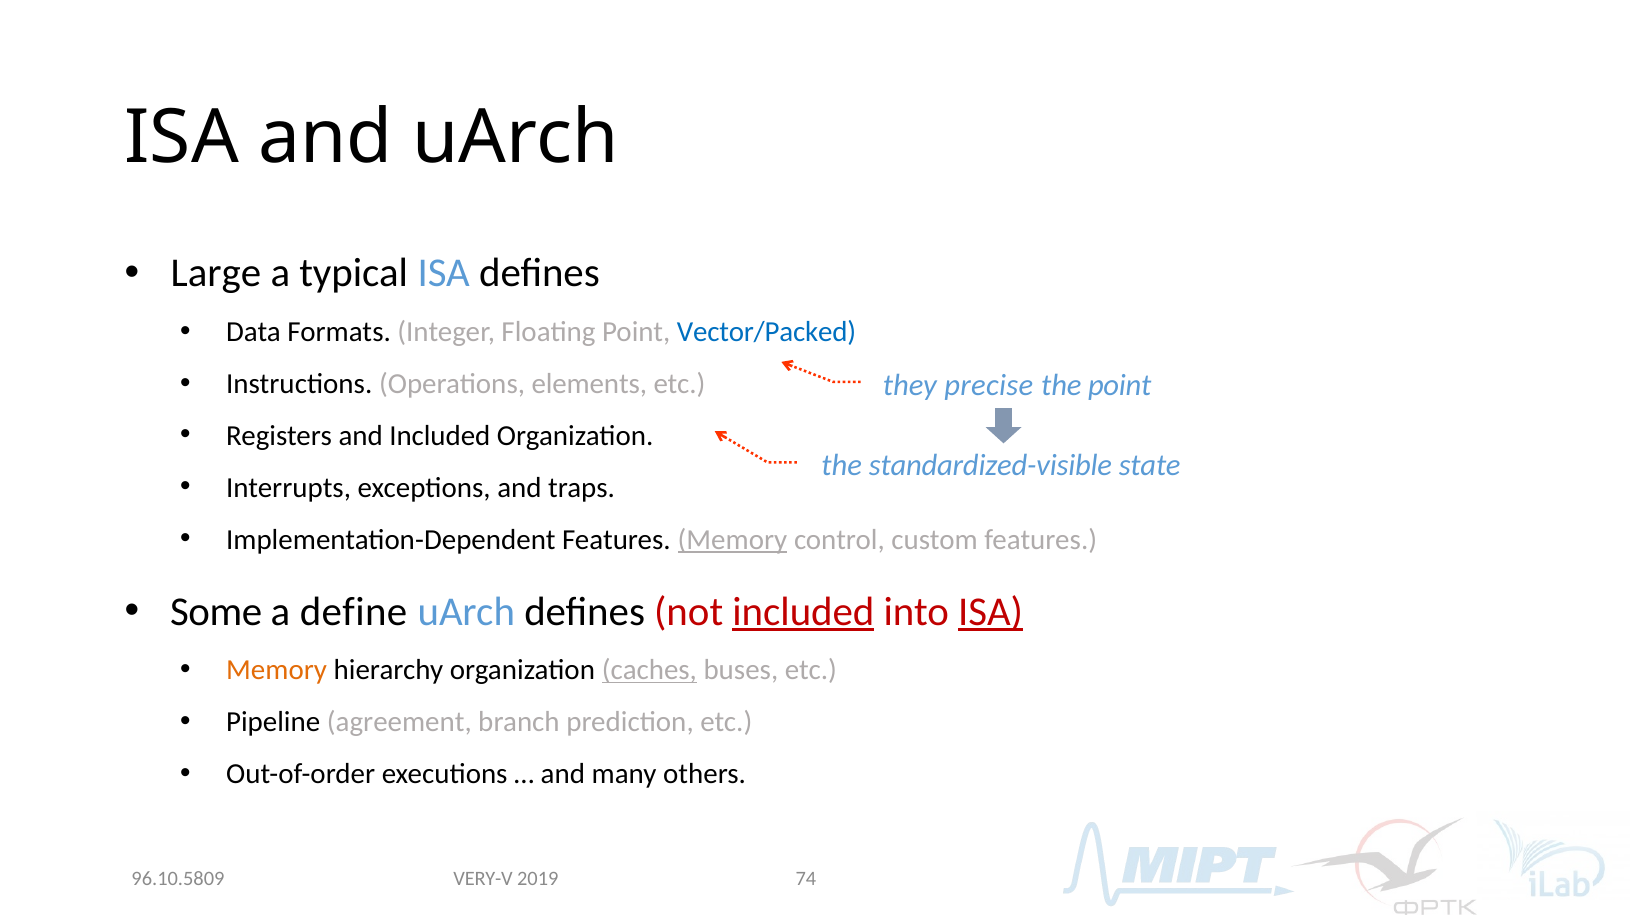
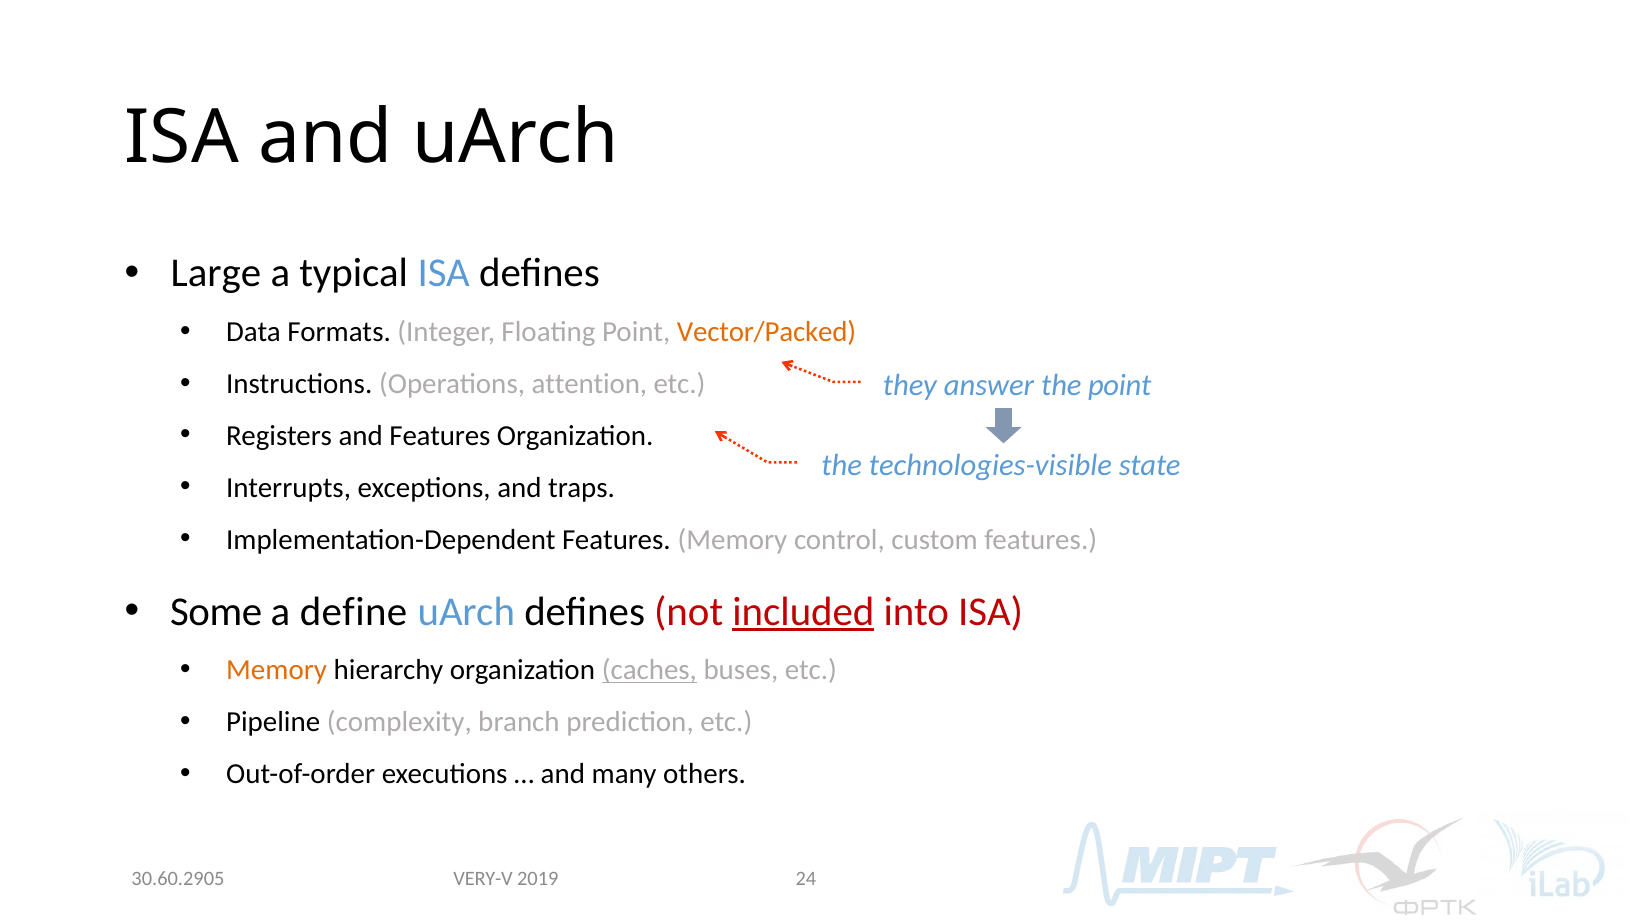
Vector/Packed colour: blue -> orange (766, 332)
elements: elements -> attention (589, 384)
precise: precise -> answer (989, 385)
and Included: Included -> Features (440, 436)
standardized-visible: standardized-visible -> technologies-visible (990, 465)
Memory underline: present -> none (732, 539)
ISA underline: present -> none (991, 612)
agreement: agreement -> complexity (399, 722)
74: 74 -> 24 (806, 878)
96.10.5809: 96.10.5809 -> 30.60.2905 (178, 878)
